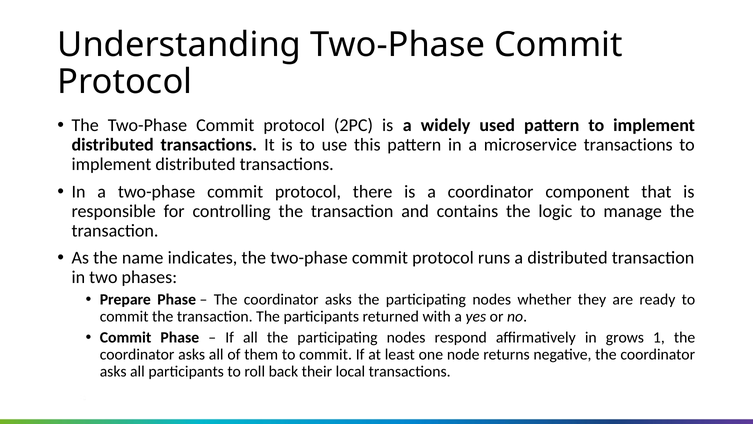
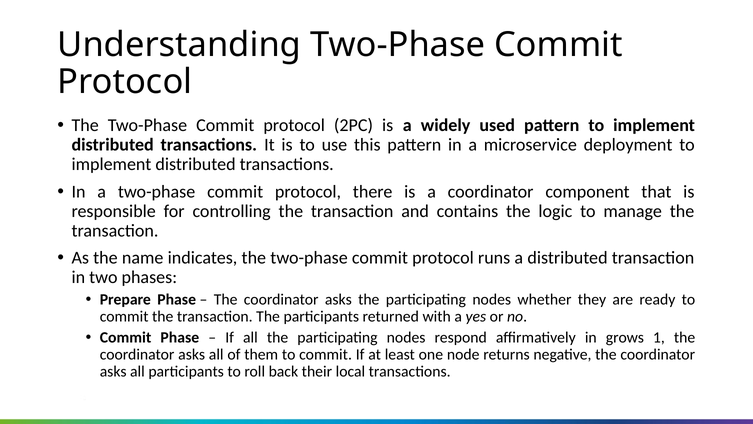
microservice transactions: transactions -> deployment (628, 145)
